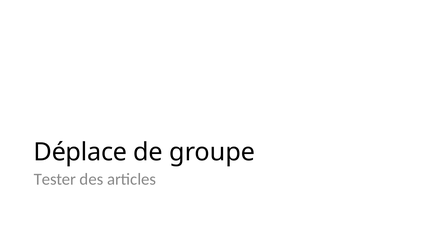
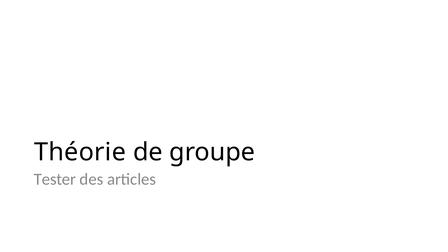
Déplace: Déplace -> Théorie (80, 152)
